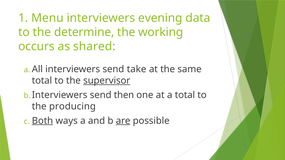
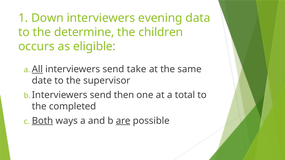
Menu: Menu -> Down (47, 18)
working: working -> children (161, 32)
shared: shared -> eligible (94, 46)
All underline: none -> present (37, 69)
total: total -> date (42, 81)
supervisor underline: present -> none (107, 81)
producing: producing -> completed (73, 107)
